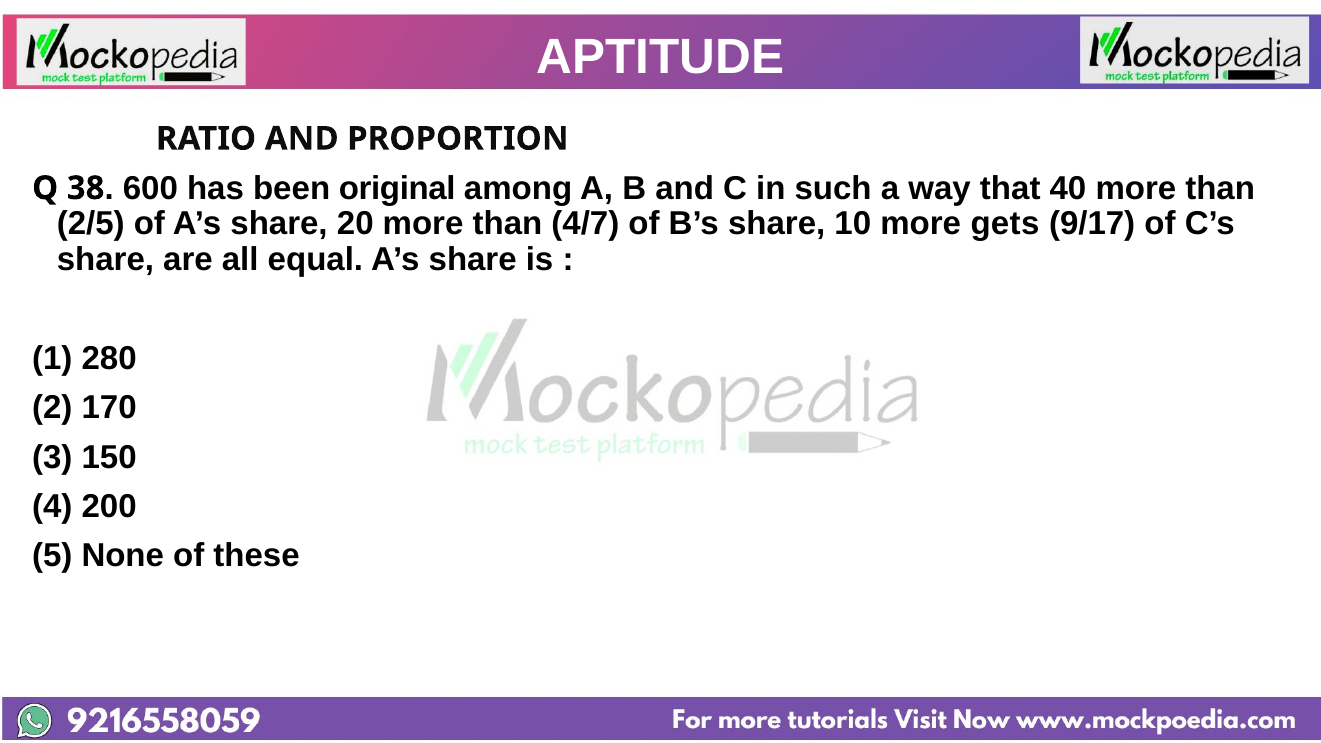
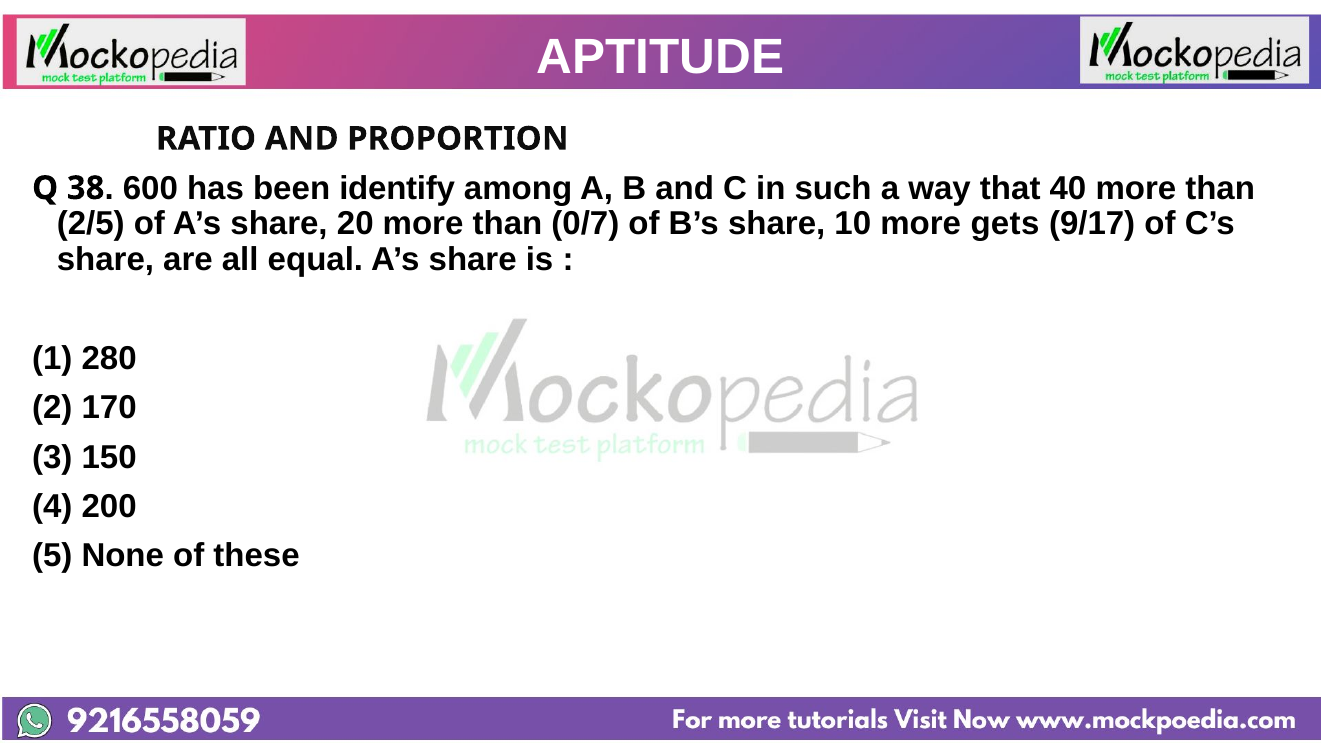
original: original -> identify (397, 188)
4/7: 4/7 -> 0/7 (585, 224)
